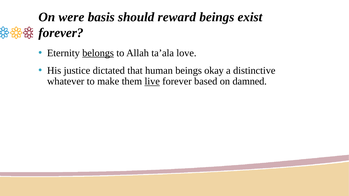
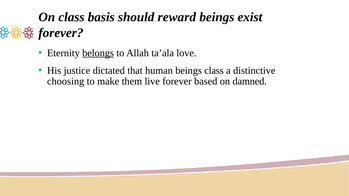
On were: were -> class (71, 17)
beings okay: okay -> class (214, 71)
whatever: whatever -> choosing (66, 82)
live underline: present -> none (152, 82)
